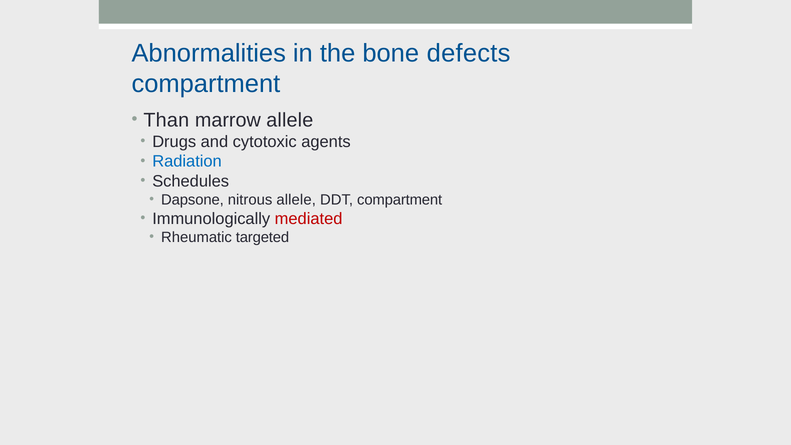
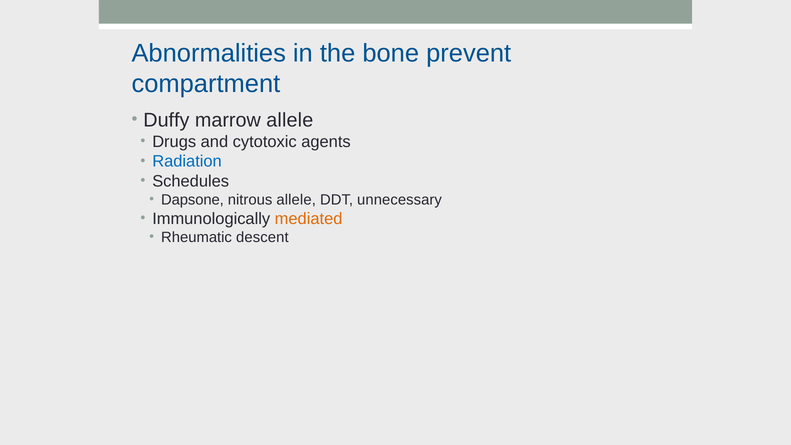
defects: defects -> prevent (469, 53)
Than: Than -> Duffy (166, 120)
DDT compartment: compartment -> unnecessary (400, 200)
mediated colour: red -> orange (309, 219)
targeted: targeted -> descent (262, 237)
